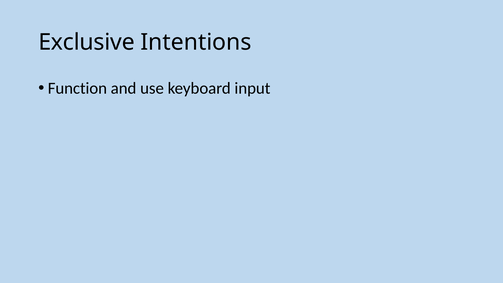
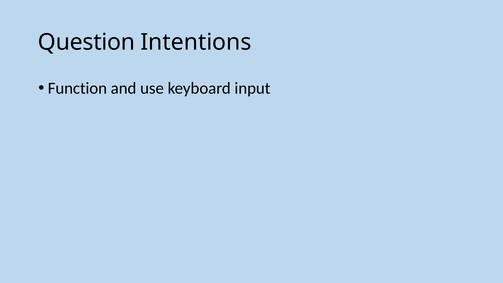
Exclusive: Exclusive -> Question (87, 42)
